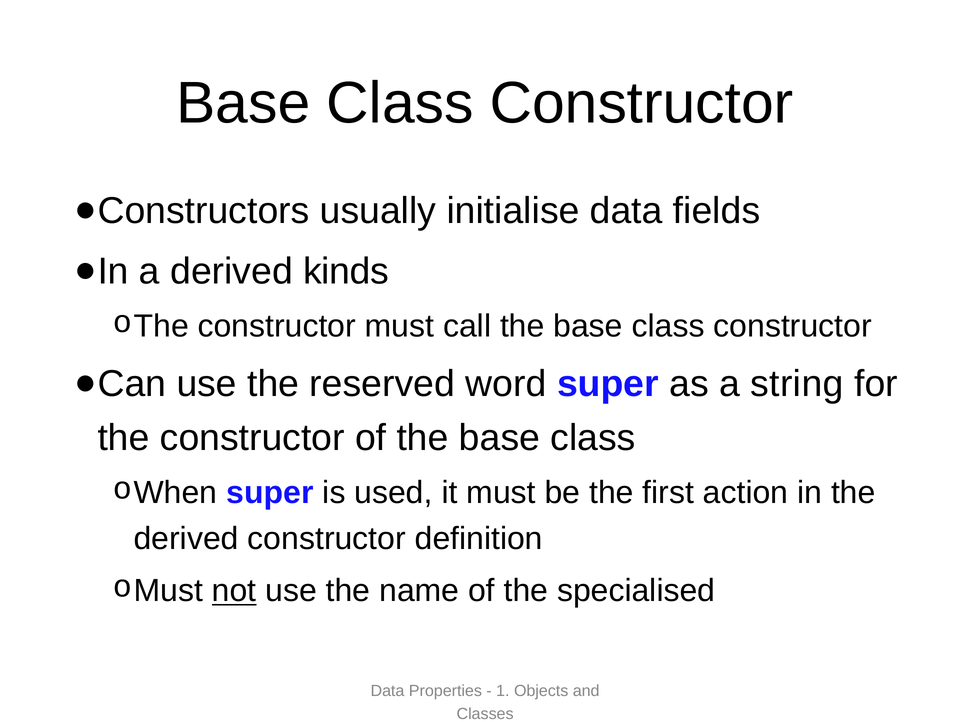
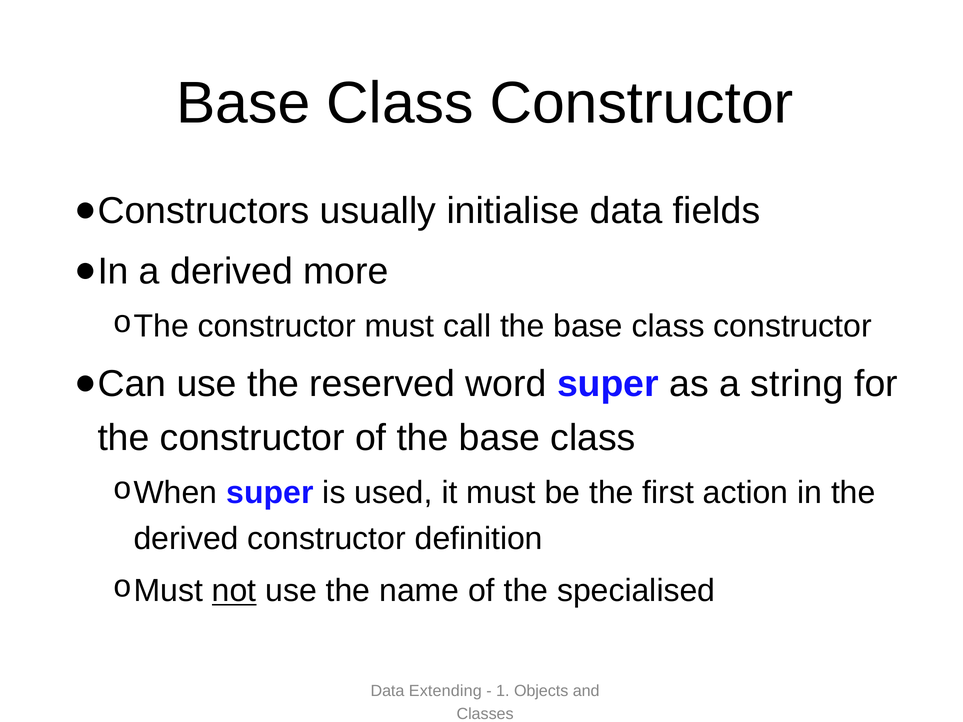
kinds: kinds -> more (346, 272)
Properties: Properties -> Extending (445, 691)
